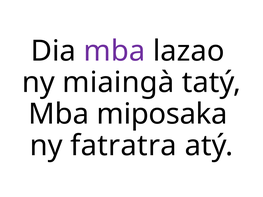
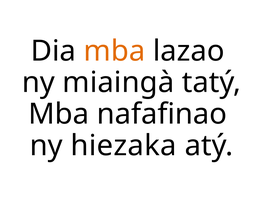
mba colour: purple -> orange (114, 51)
miposaka: miposaka -> nafafinao (162, 114)
fatratra: fatratra -> hiezaka (124, 146)
